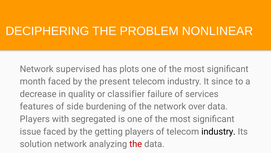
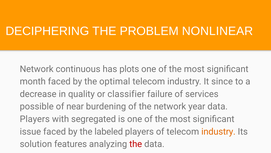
supervised: supervised -> continuous (78, 69)
present: present -> optimal (115, 81)
features: features -> possible (37, 106)
side: side -> near (75, 106)
over: over -> year (197, 106)
getting: getting -> labeled (109, 131)
industry colour: black -> orange (218, 131)
solution network: network -> features (71, 144)
